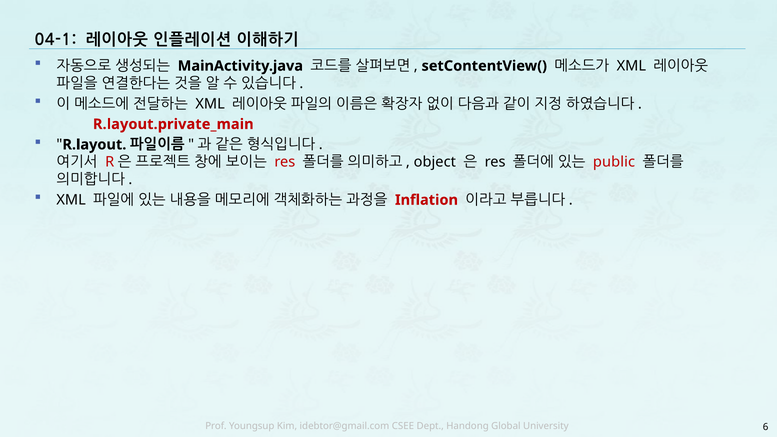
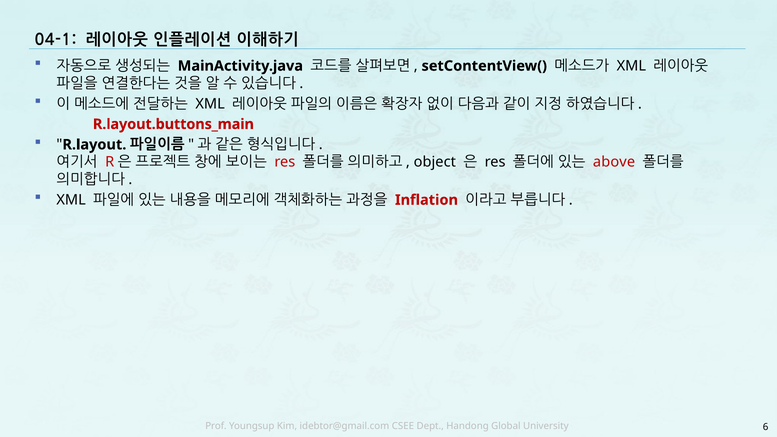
R.layout.private_main: R.layout.private_main -> R.layout.buttons_main (173, 124)
public: public -> above (614, 162)
